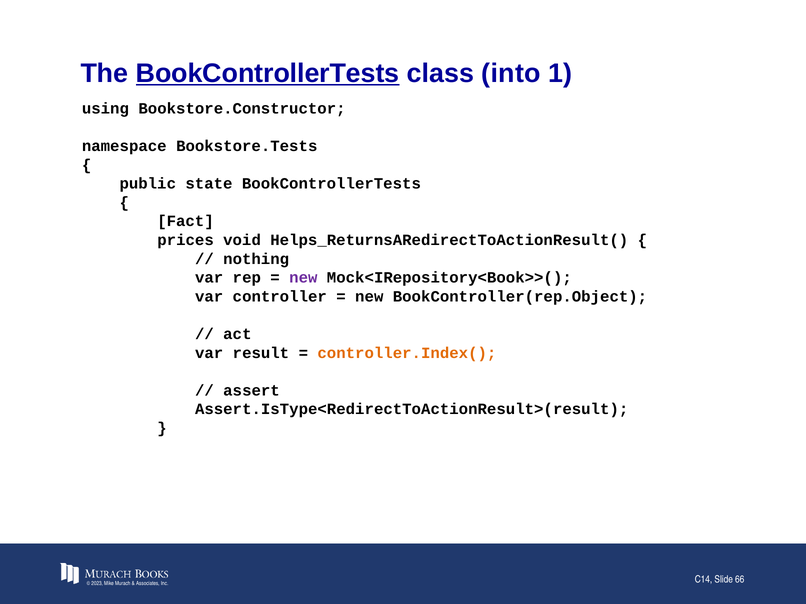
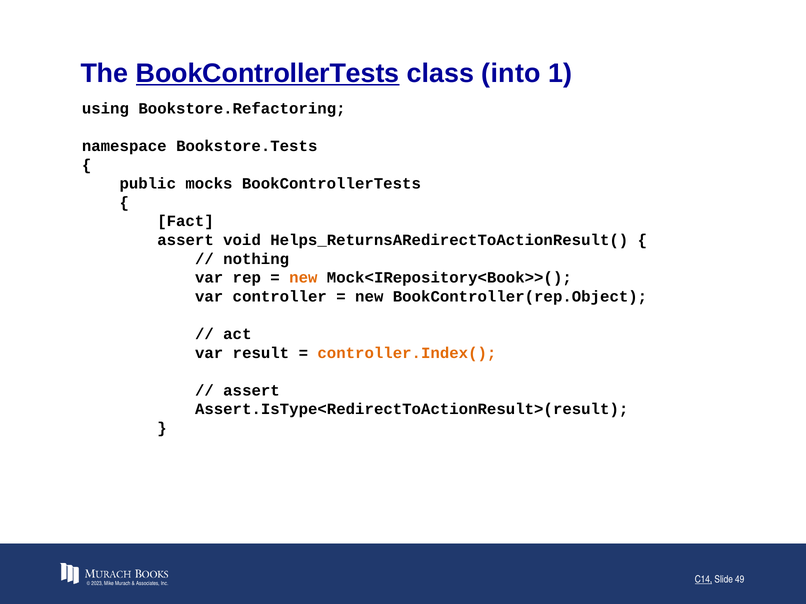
Bookstore.Constructor: Bookstore.Constructor -> Bookstore.Refactoring (242, 109)
state: state -> mocks (209, 184)
prices: prices -> assert (186, 240)
new colour: purple -> orange (303, 278)
C14 underline: none -> present (703, 580)
66: 66 -> 49 (740, 580)
